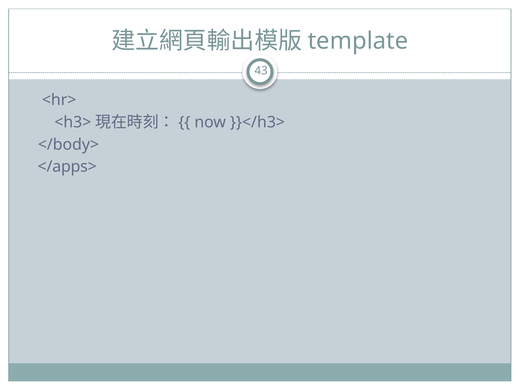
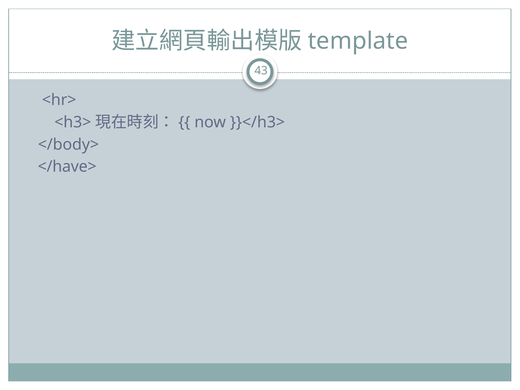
</apps>: </apps> -> </have> (67, 167)
